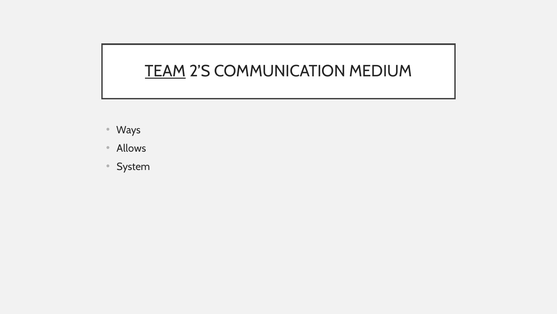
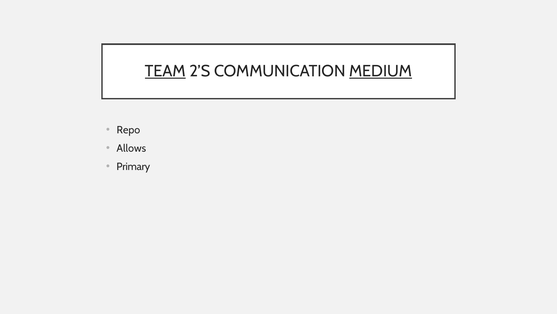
MEDIUM underline: none -> present (381, 71)
Ways: Ways -> Repo (128, 130)
System: System -> Primary (133, 166)
